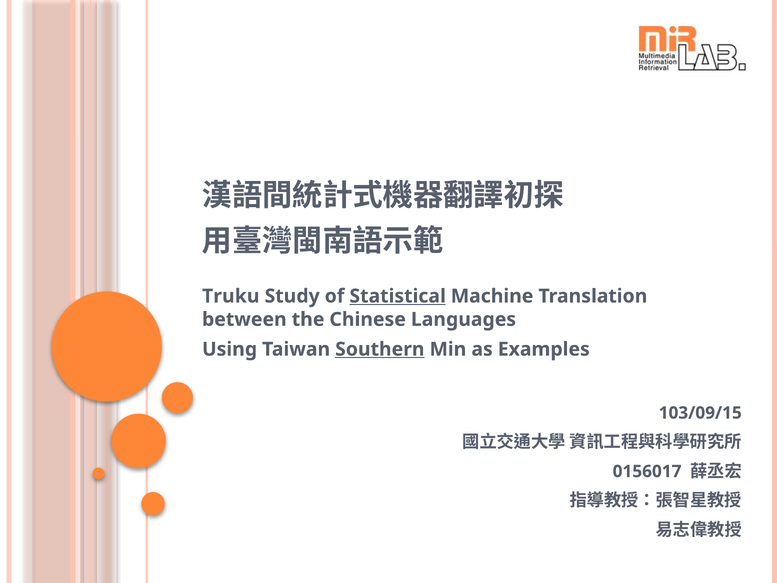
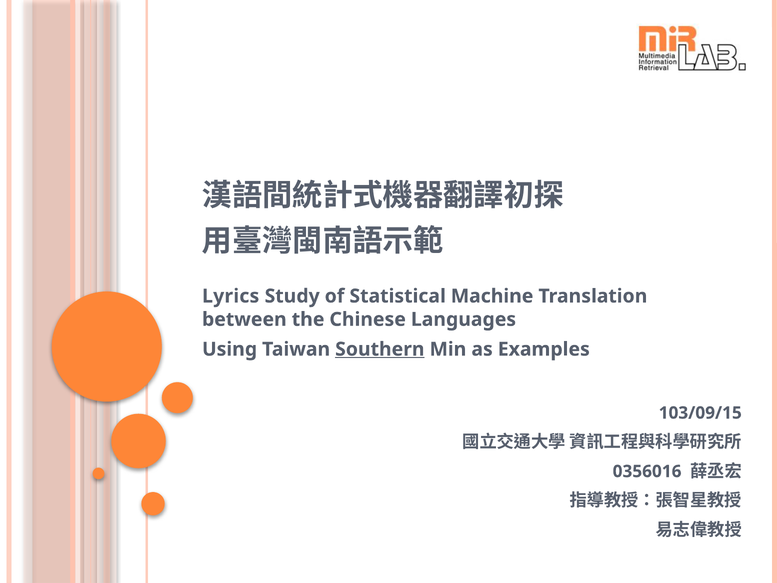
Truku: Truku -> Lyrics (231, 296)
Statistical underline: present -> none (398, 296)
0156017: 0156017 -> 0356016 (647, 471)
